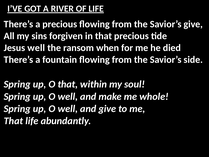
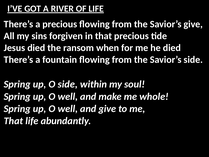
Jesus well: well -> died (36, 48)
O that: that -> side (68, 84)
